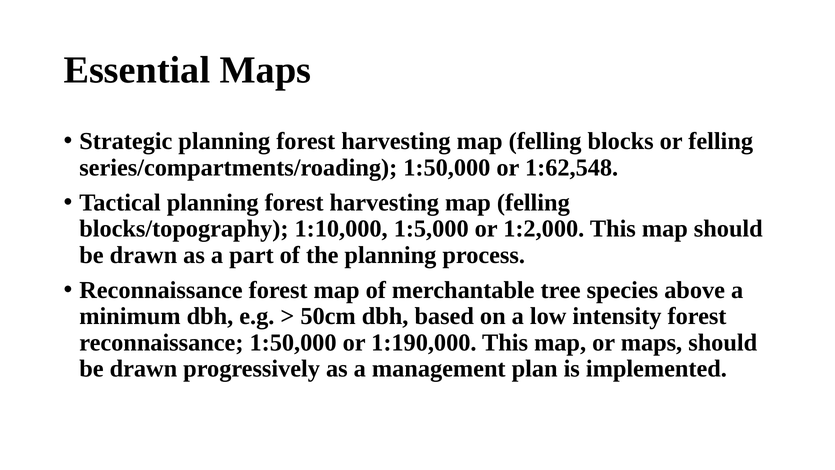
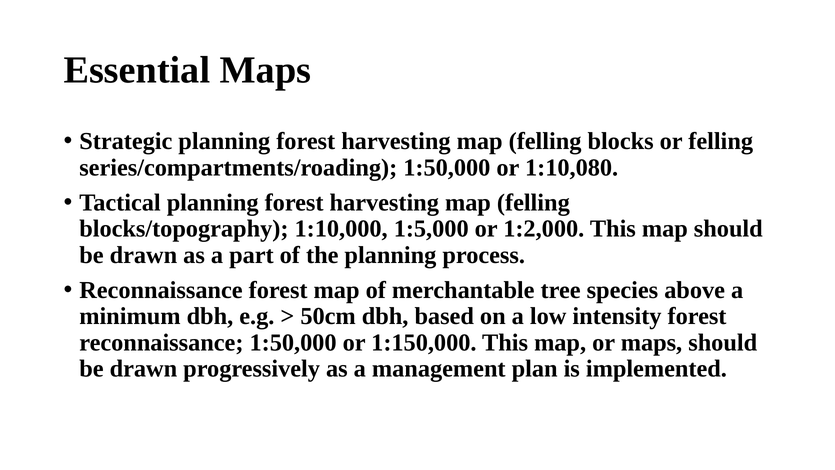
1:62,548: 1:62,548 -> 1:10,080 (572, 167)
1:190,000: 1:190,000 -> 1:150,000 (424, 342)
